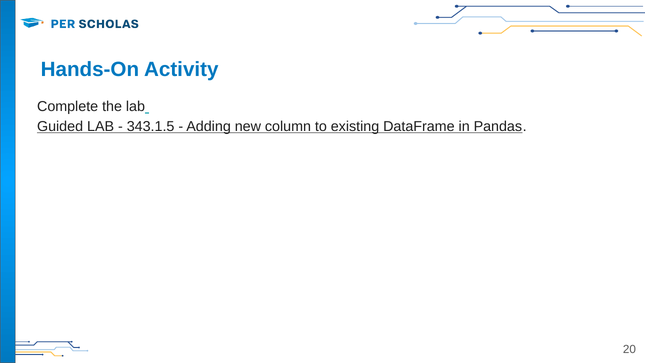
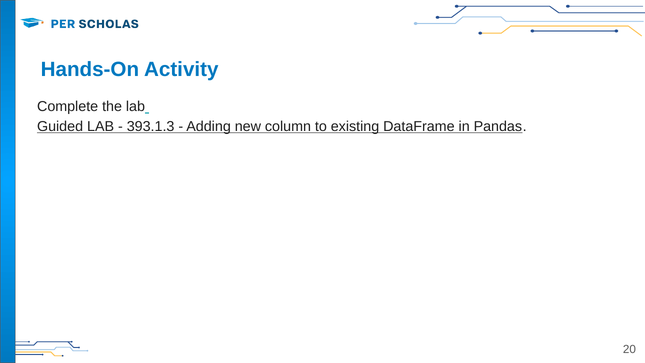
343.1.5: 343.1.5 -> 393.1.3 (151, 126)
